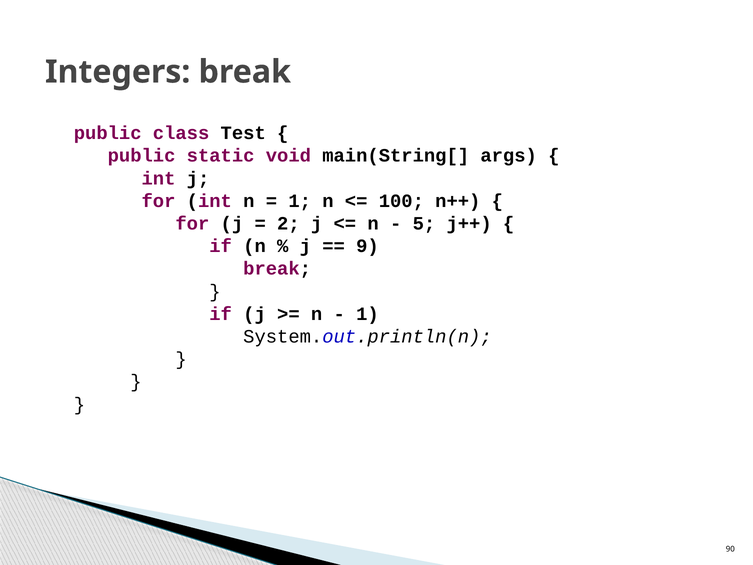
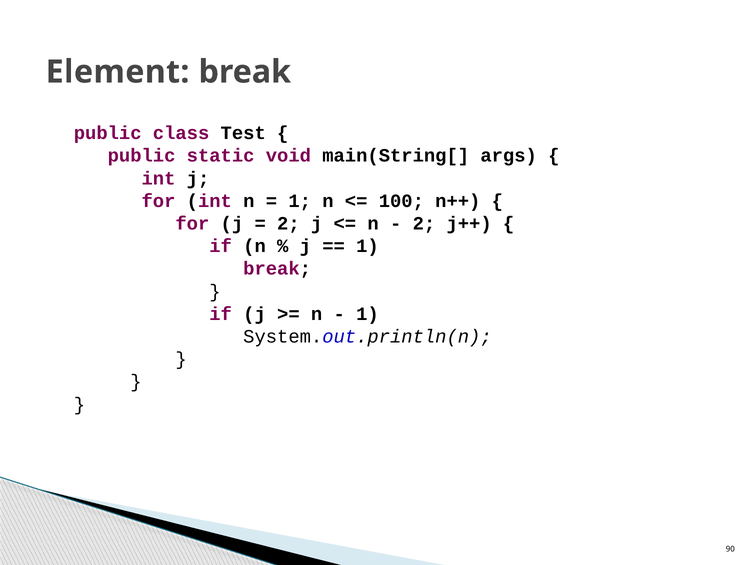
Integers: Integers -> Element (118, 72)
5: 5 -> 2 (424, 223)
9: 9 -> 1 (367, 246)
